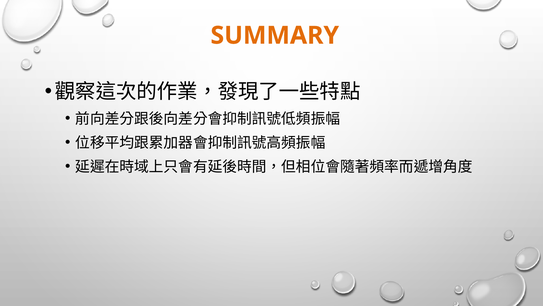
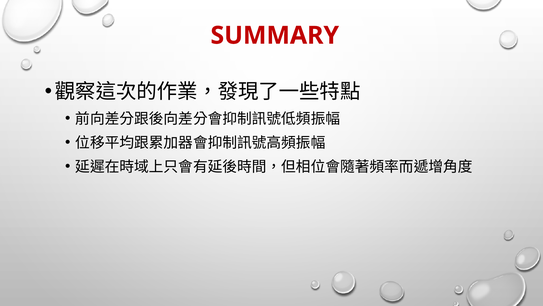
SUMMARY colour: orange -> red (275, 35)
